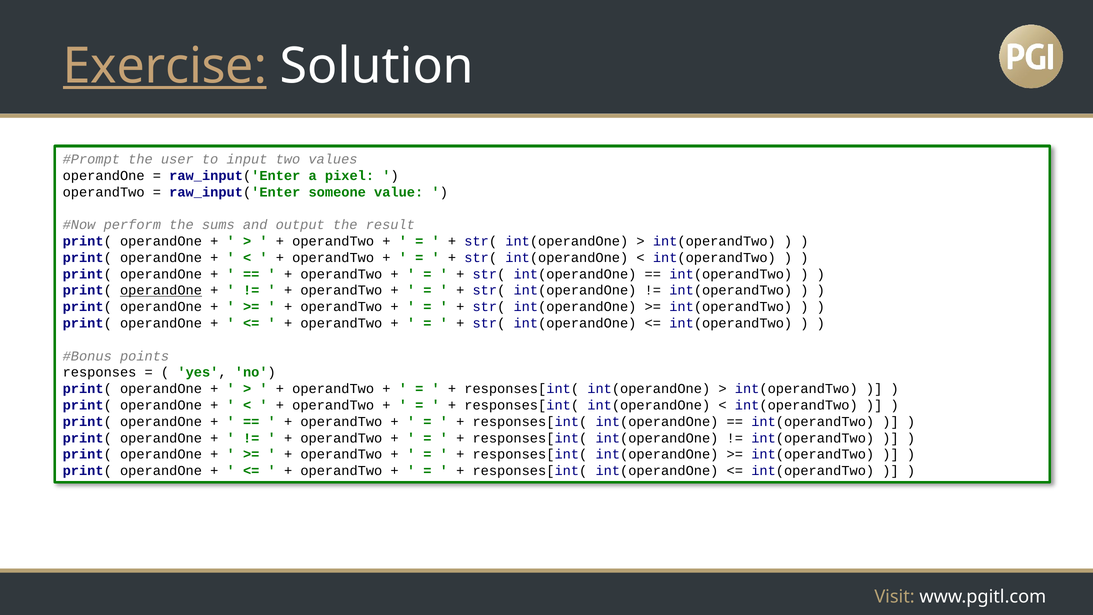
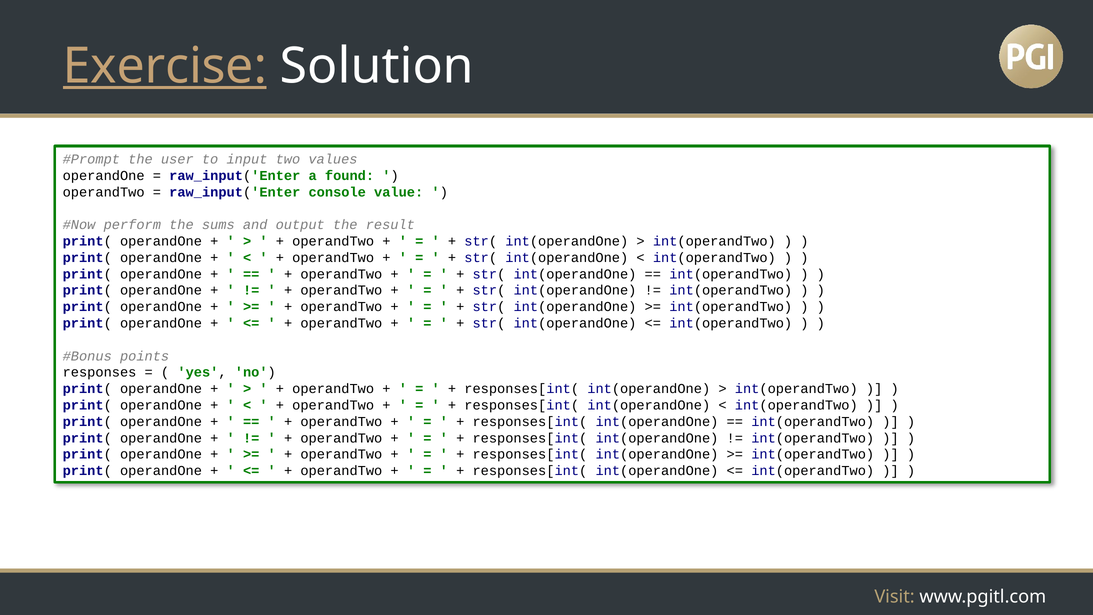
pixel: pixel -> found (350, 176)
someone: someone -> console (337, 192)
operandOne underline: present -> none (161, 290)
